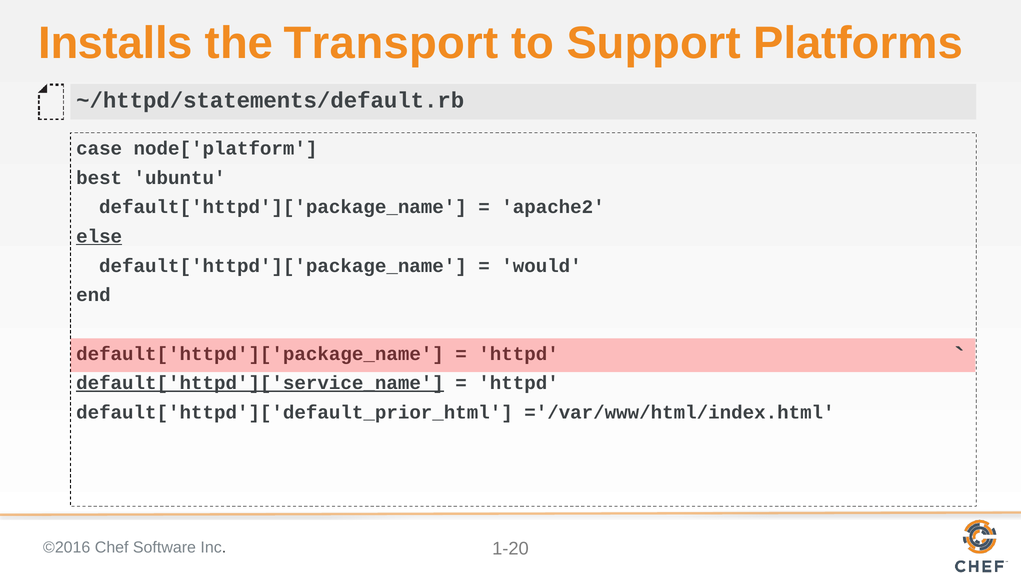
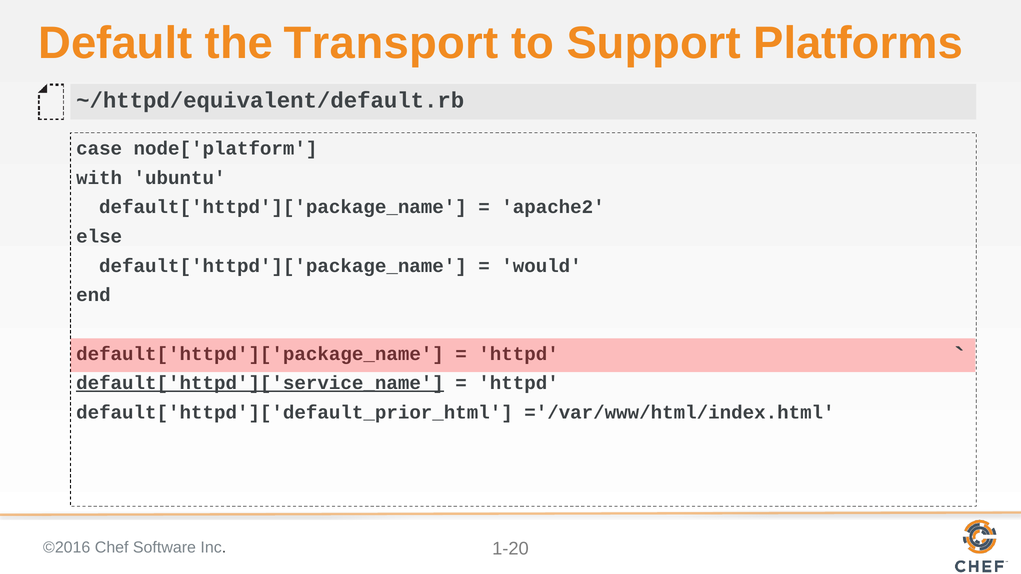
Installs: Installs -> Default (115, 43)
~/httpd/statements/default.rb: ~/httpd/statements/default.rb -> ~/httpd/equivalent/default.rb (270, 100)
best: best -> with (99, 178)
else underline: present -> none (99, 237)
